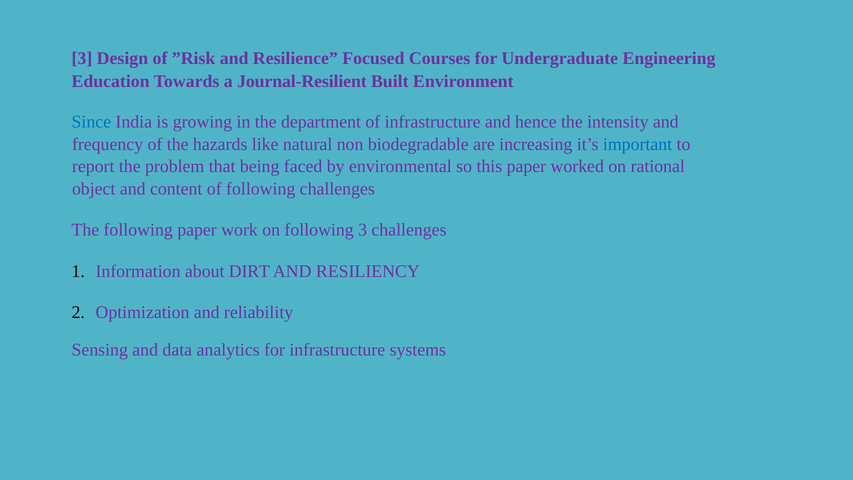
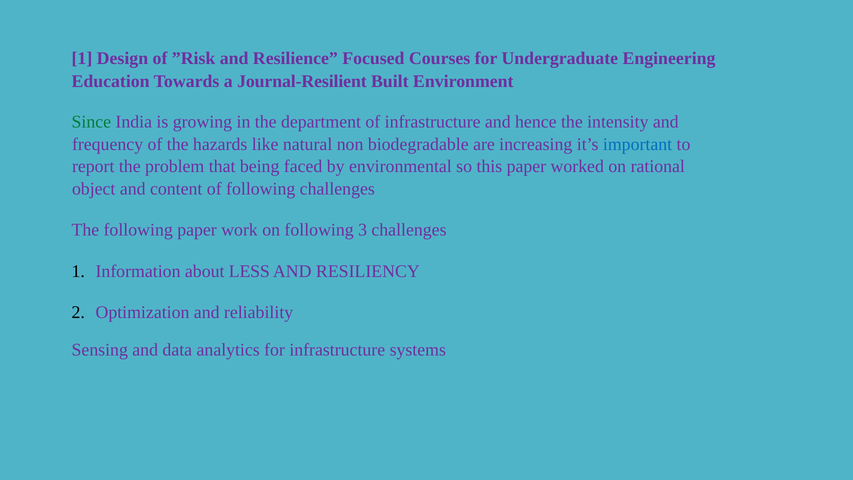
3: 3 -> 1 (82, 58)
Since colour: blue -> green (91, 122)
DIRT: DIRT -> LESS (249, 271)
